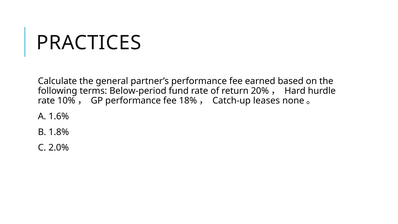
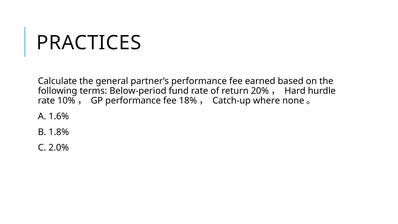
leases: leases -> where (267, 101)
